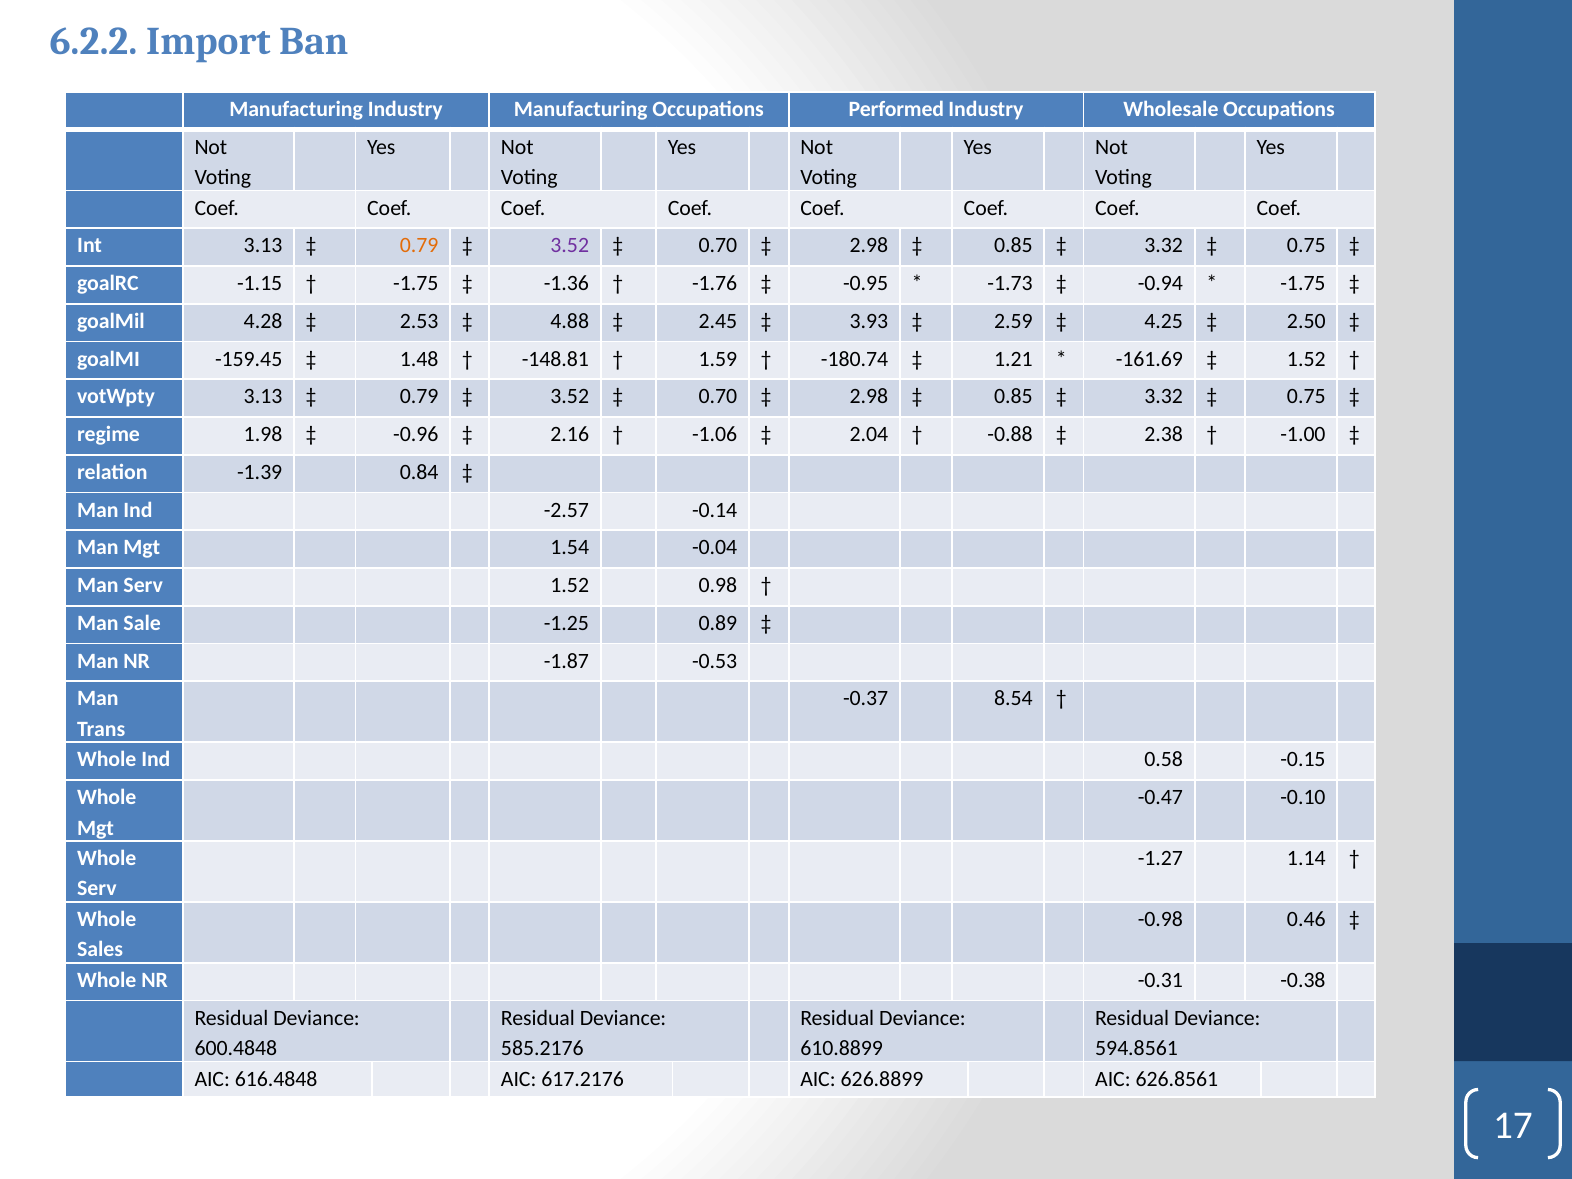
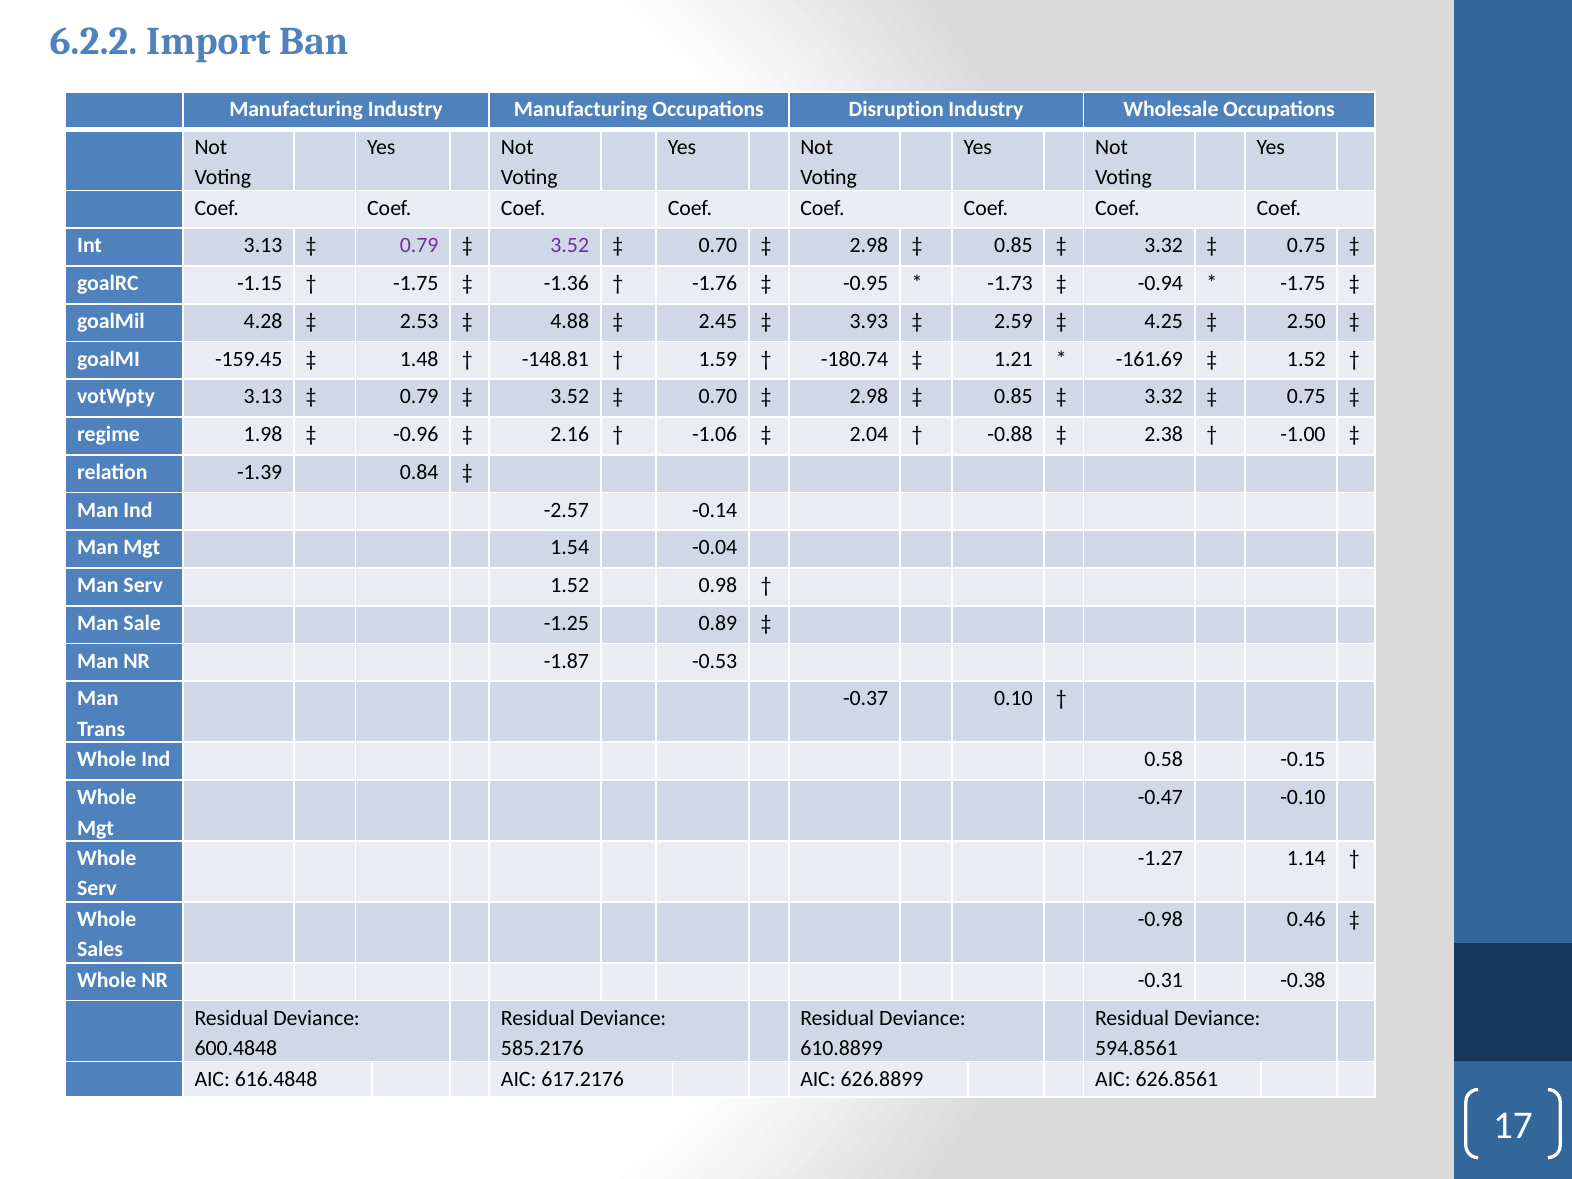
Performed: Performed -> Disruption (896, 109)
0.79 colour: orange -> purple (419, 246)
8.54: 8.54 -> 0.10 (1013, 699)
